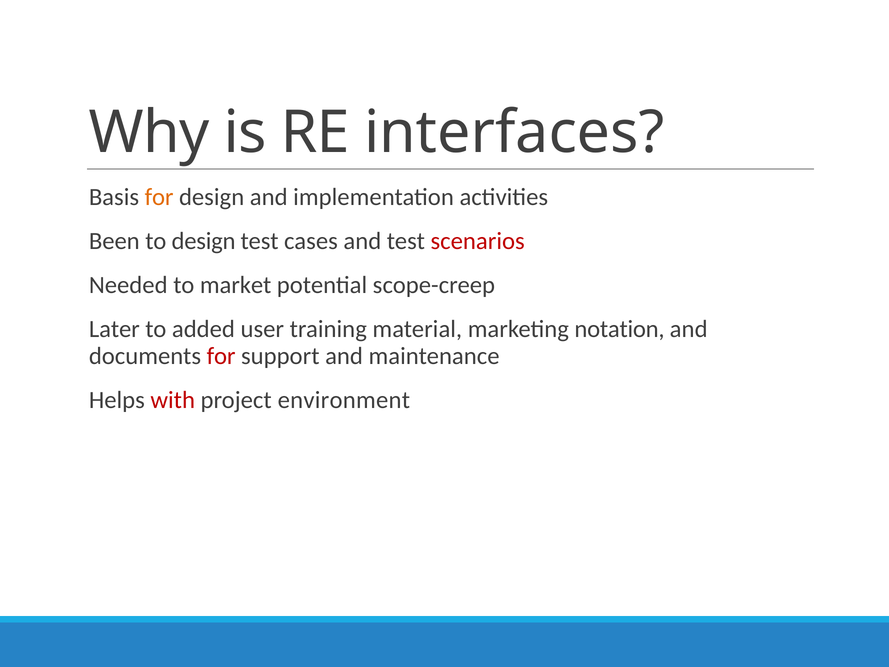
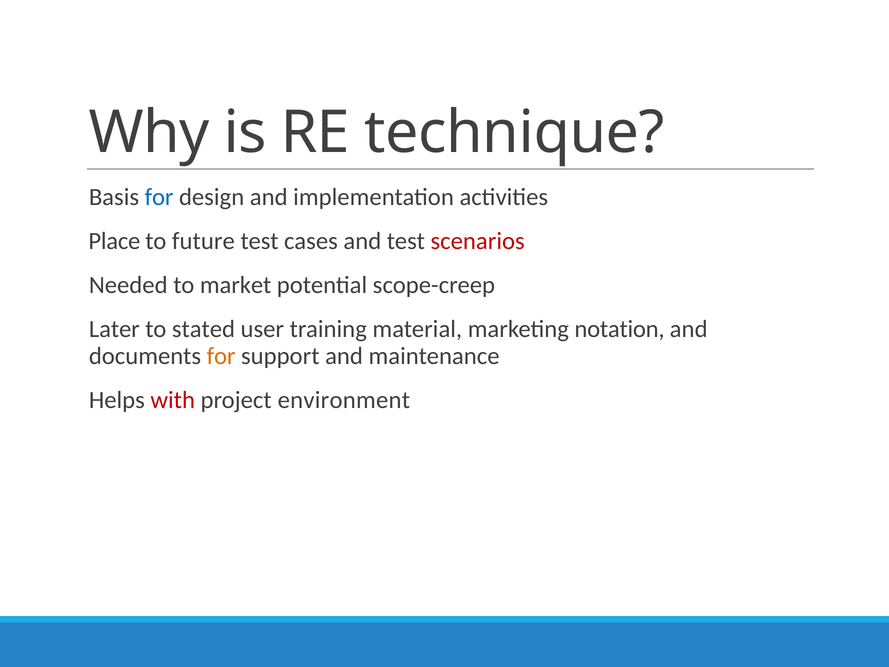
interfaces: interfaces -> technique (514, 133)
for colour: orange -> blue (159, 197)
Been: Been -> Place (114, 241)
to design: design -> future (203, 241)
added: added -> stated (203, 329)
for colour: red -> orange (221, 356)
